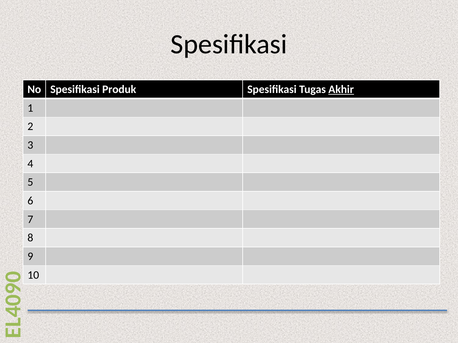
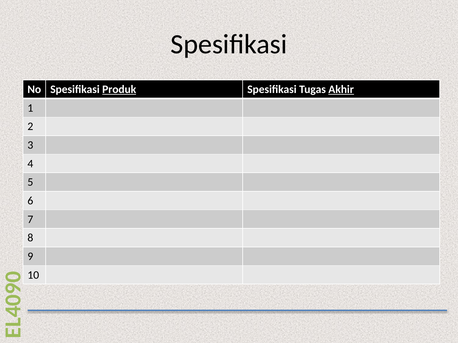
Produk underline: none -> present (119, 90)
